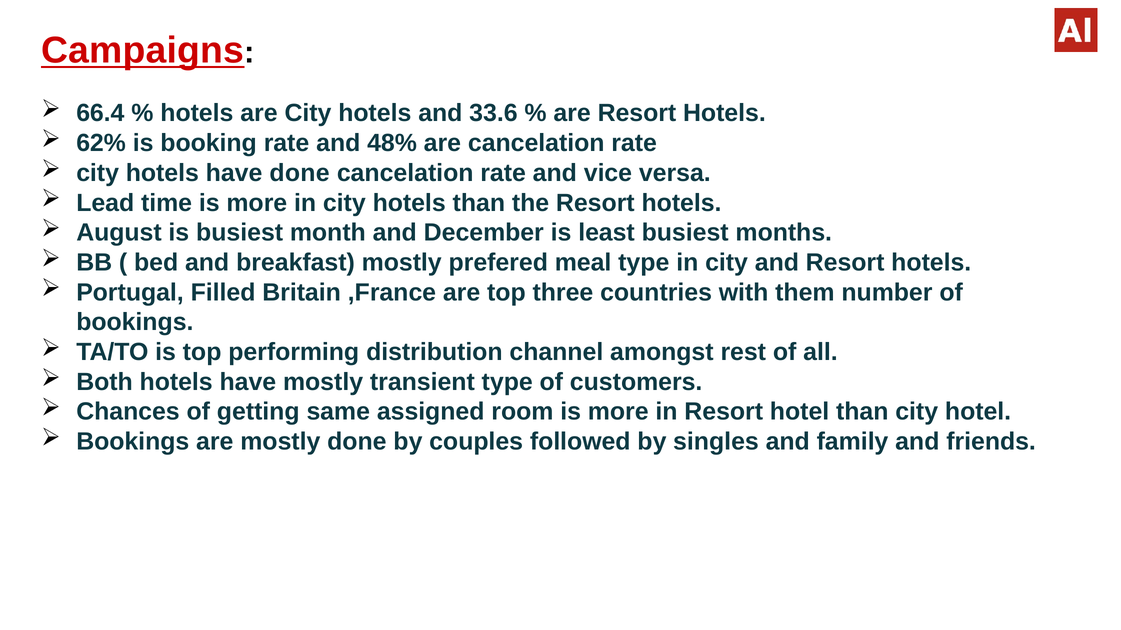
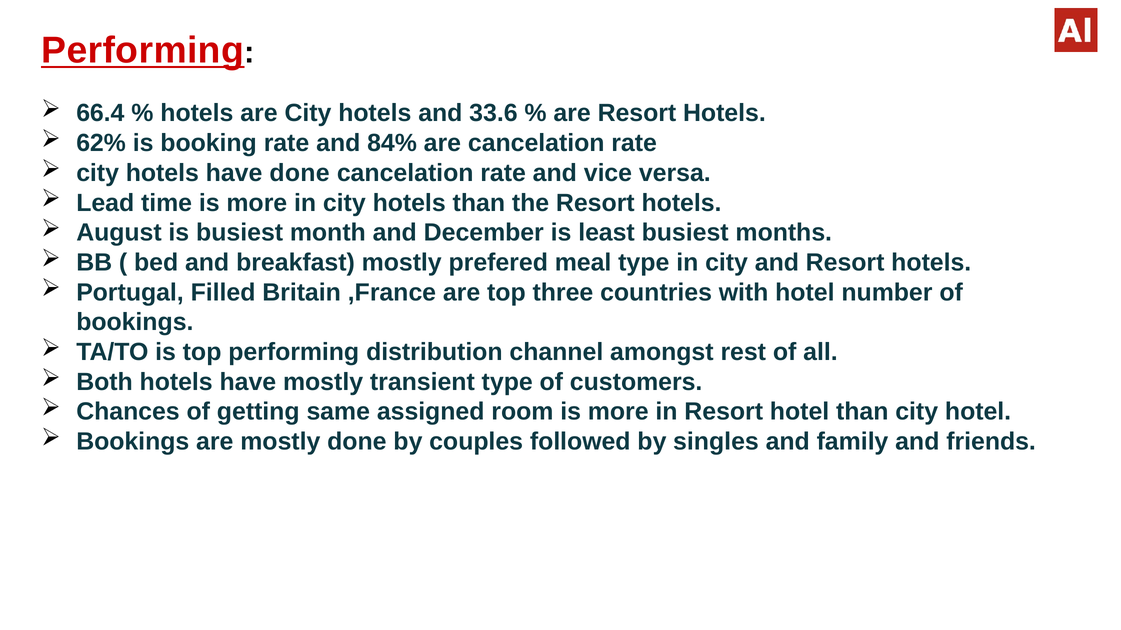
Campaigns: Campaigns -> Performing (143, 51)
48%: 48% -> 84% (392, 143)
with them: them -> hotel (805, 293)
